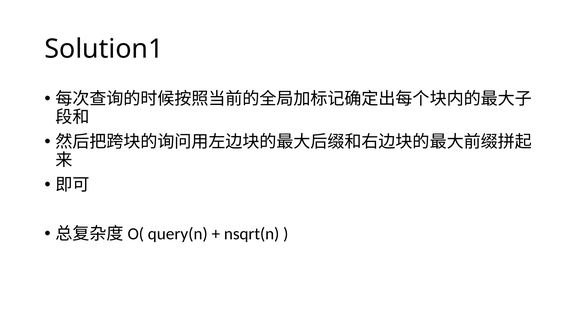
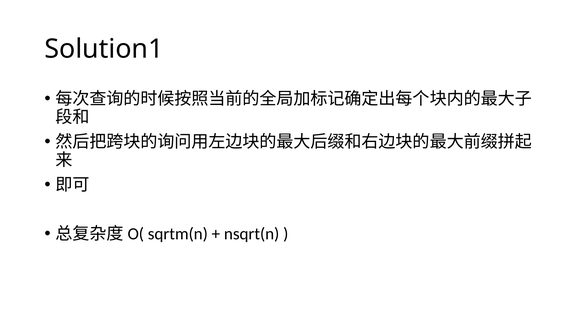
query(n: query(n -> sqrtm(n (178, 233)
